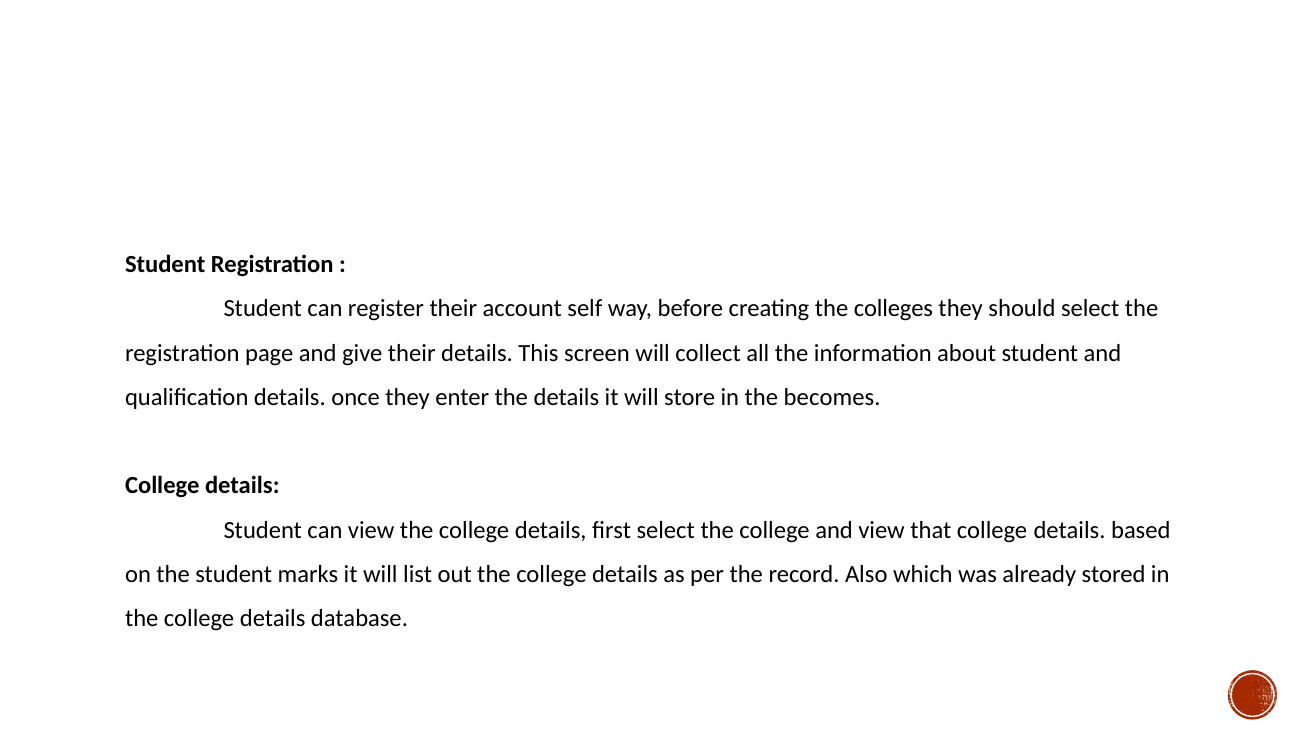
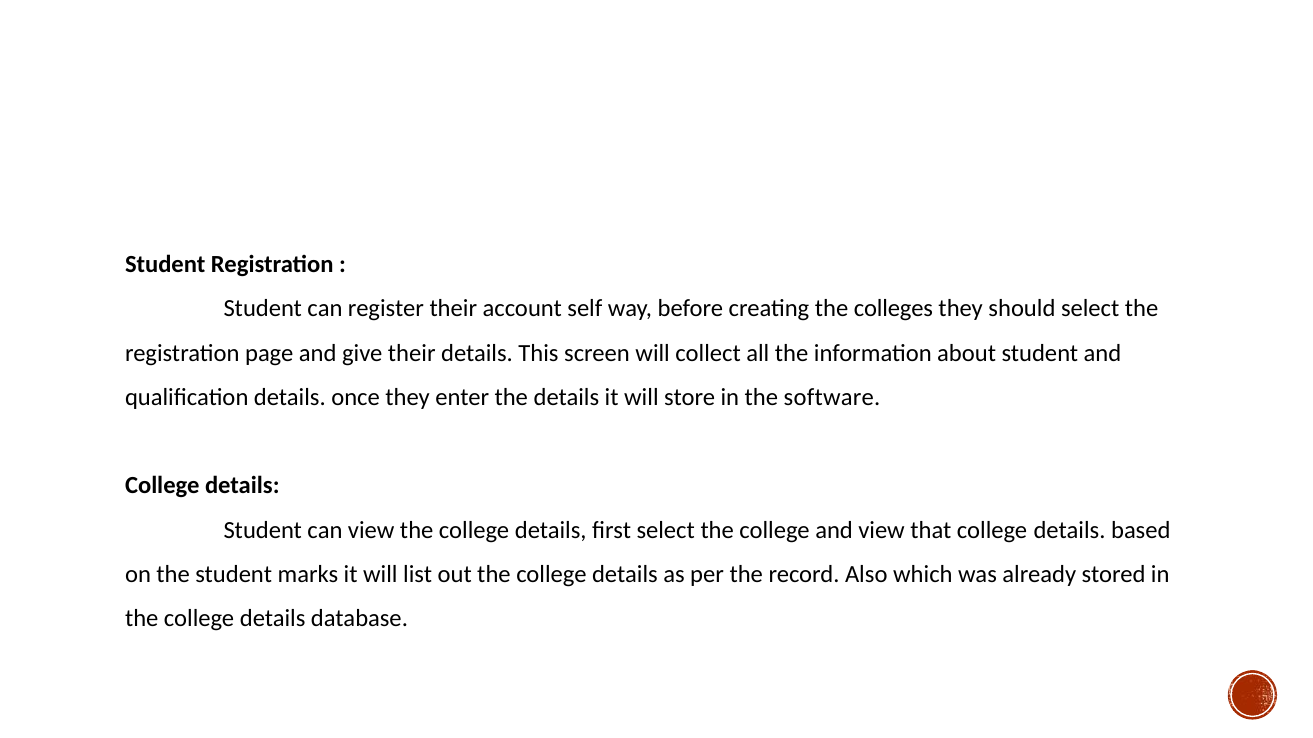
becomes: becomes -> software (832, 398)
